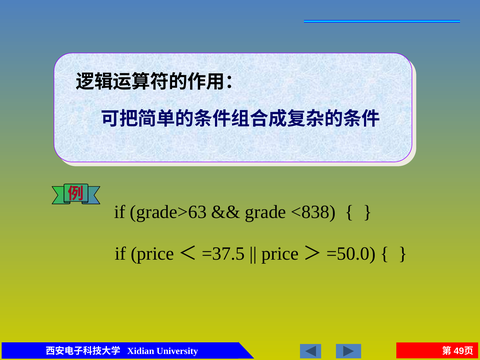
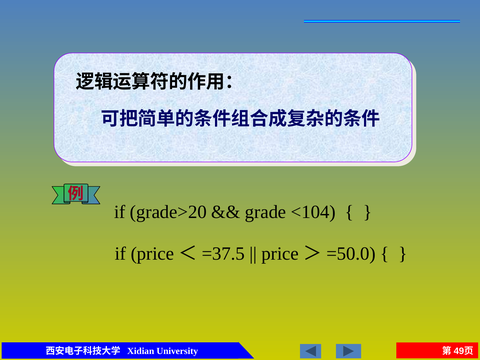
grade>63: grade>63 -> grade>20 (168, 212)
<838: <838 -> <104 (313, 212)
